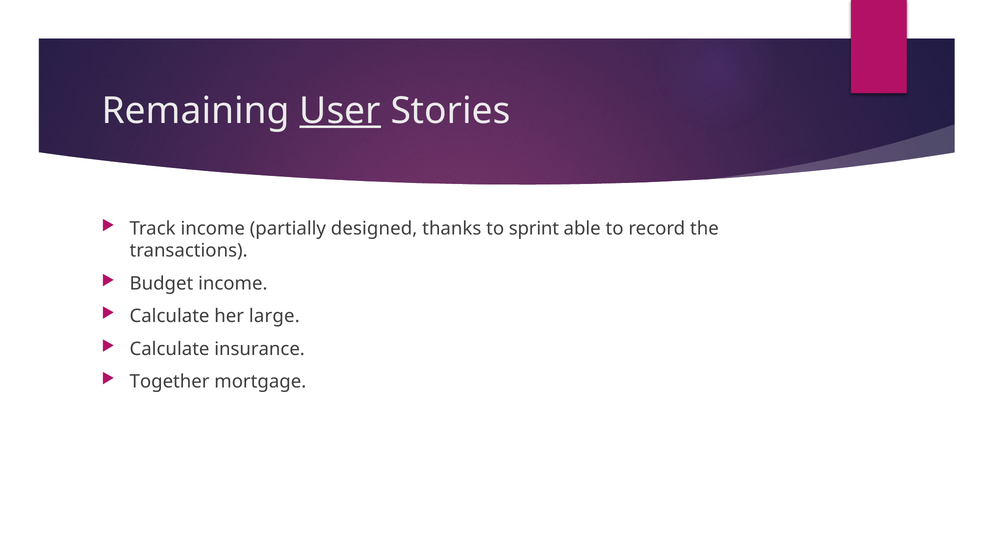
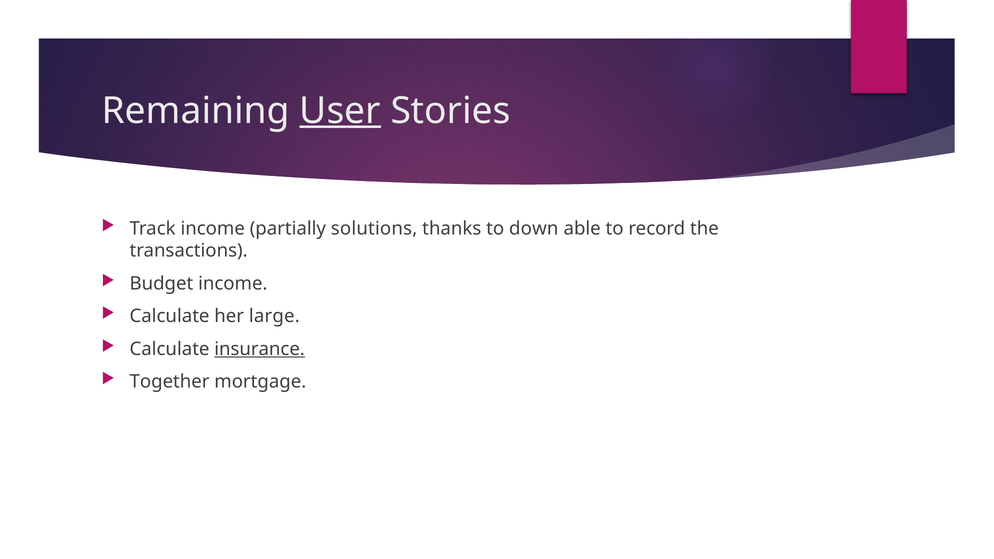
designed: designed -> solutions (374, 228)
sprint: sprint -> down (534, 228)
insurance underline: none -> present (260, 349)
